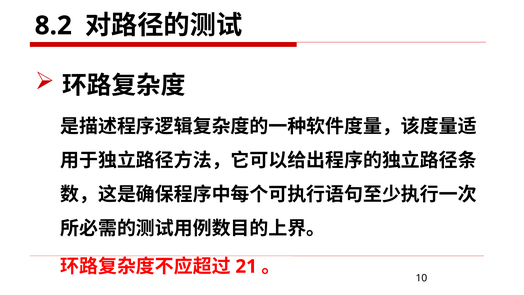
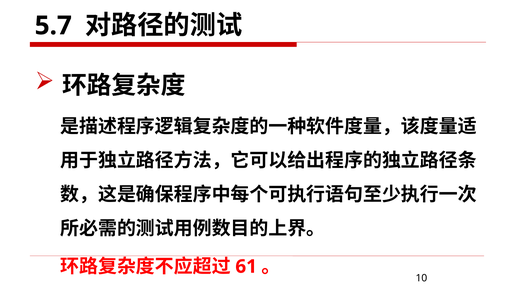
8.2: 8.2 -> 5.7 (53, 26)
21: 21 -> 61 (246, 266)
